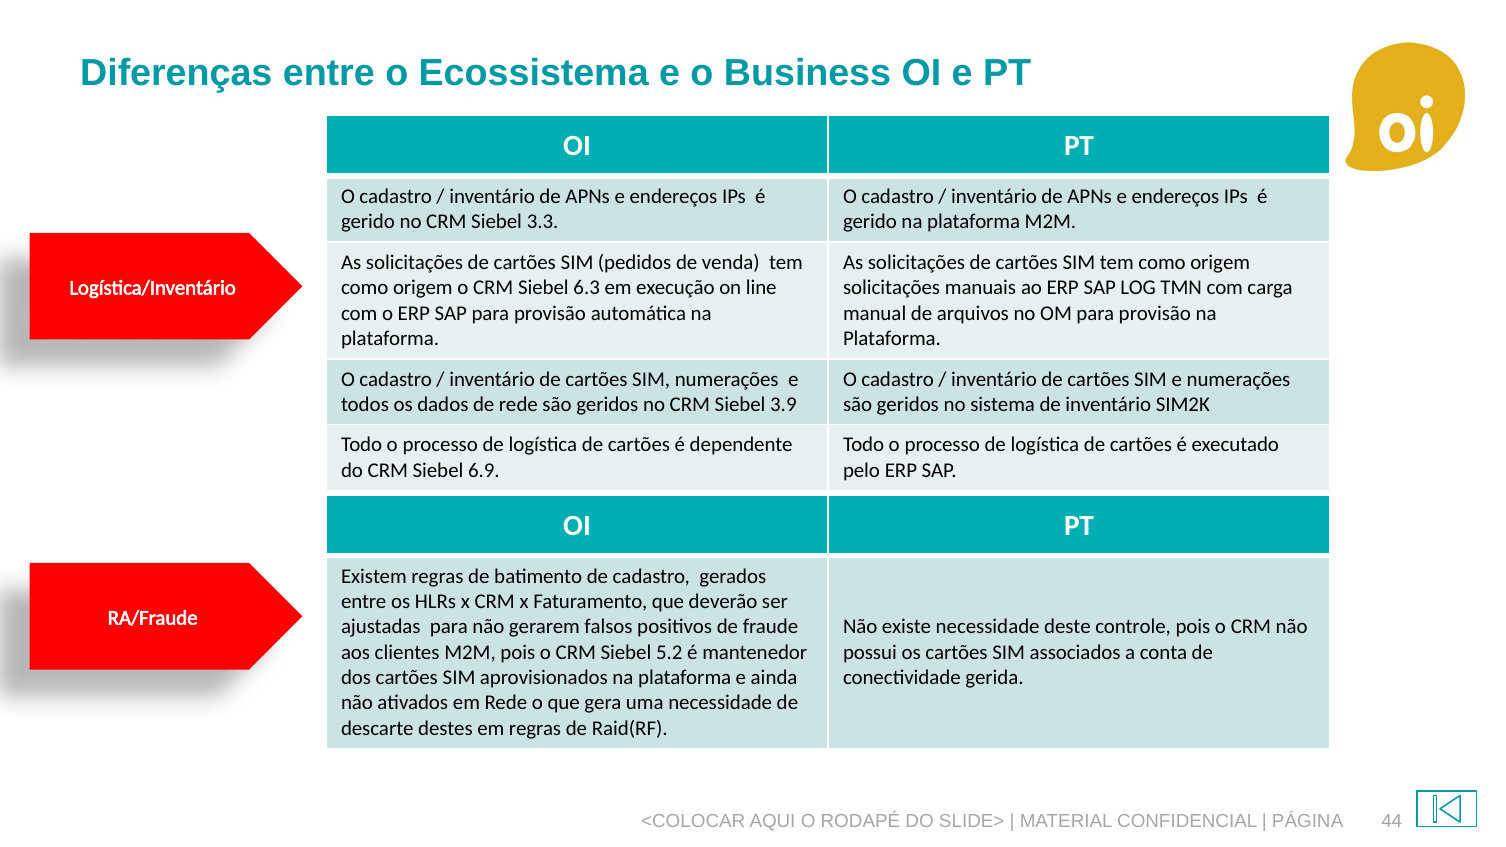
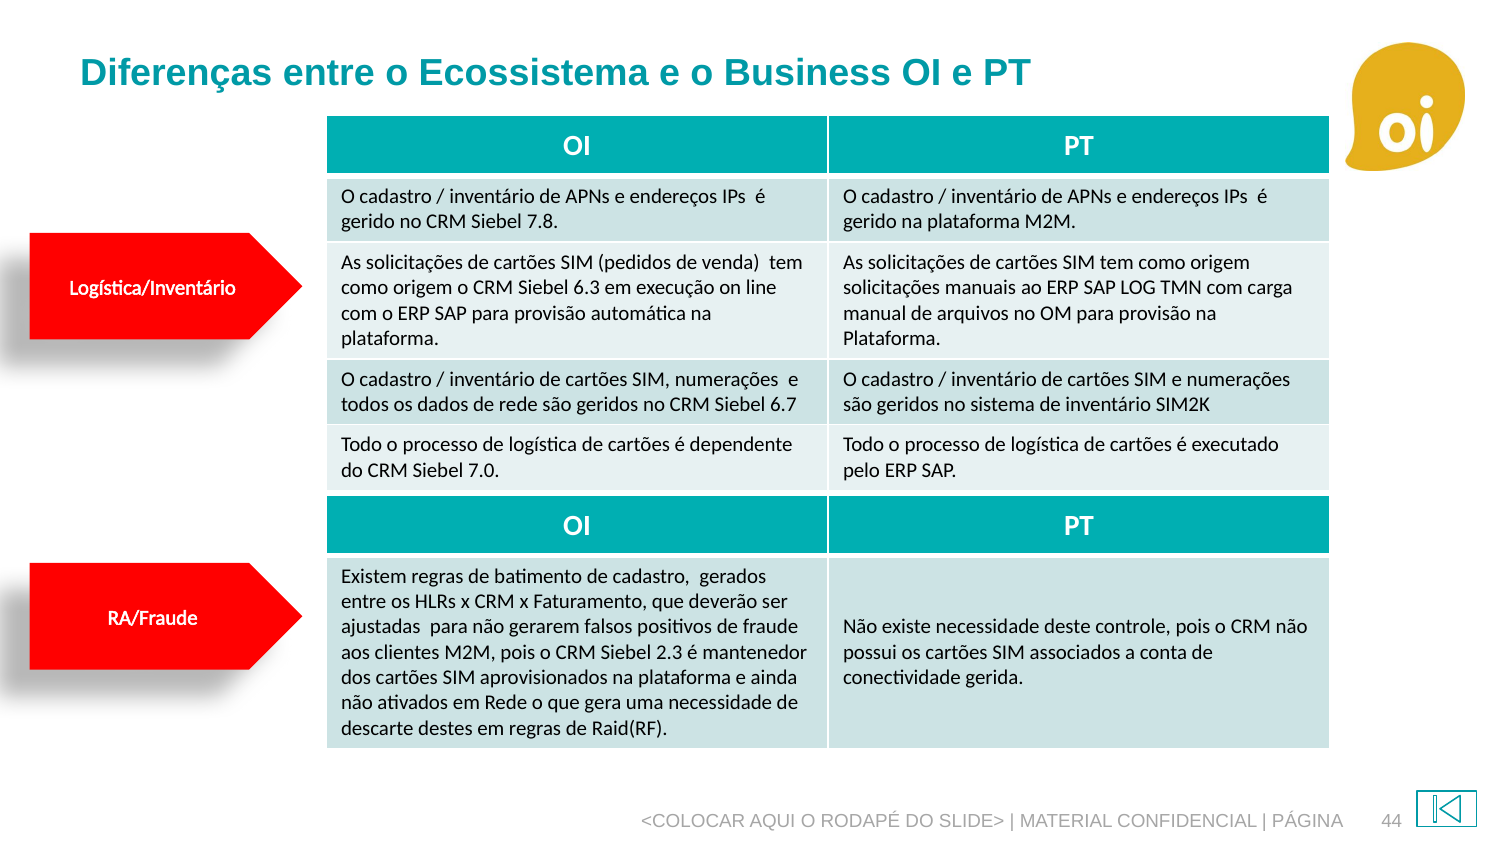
3.3: 3.3 -> 7.8 (543, 222)
3.9: 3.9 -> 6.7 (783, 405)
6.9: 6.9 -> 7.0 (484, 470)
5.2: 5.2 -> 2.3 (669, 652)
